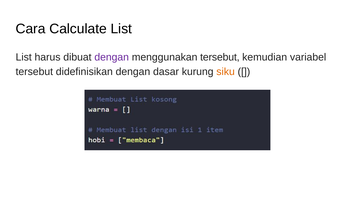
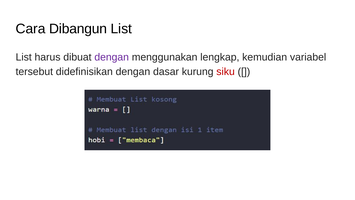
Calculate: Calculate -> Dibangun (78, 29)
menggunakan tersebut: tersebut -> lengkap (220, 57)
siku colour: orange -> red (226, 72)
